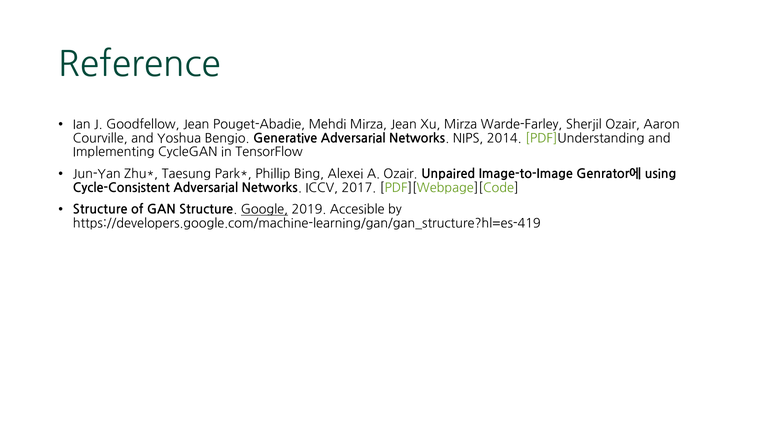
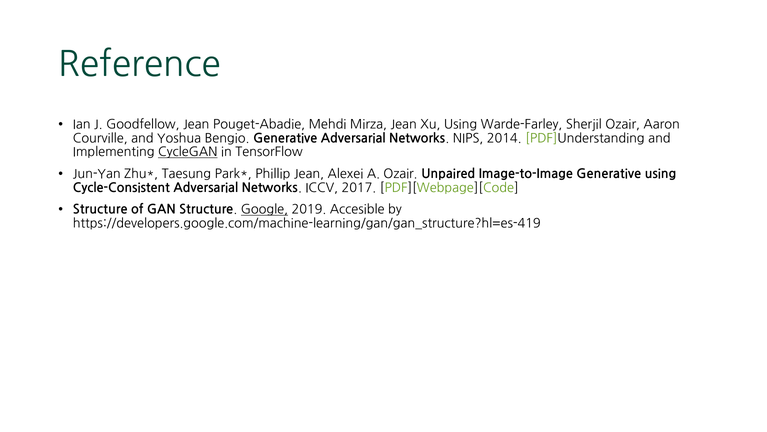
Xu Mirza: Mirza -> Using (461, 125)
CycleGAN underline: none -> present (188, 152)
Phillip Bing: Bing -> Jean (309, 174)
Image-to-Image Genrator에: Genrator에 -> Generative (609, 174)
